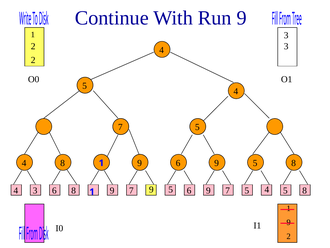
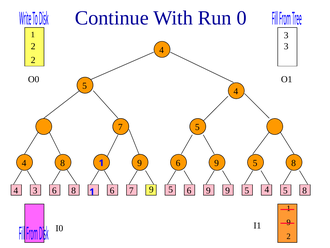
Run 9: 9 -> 0 (242, 18)
8 9: 9 -> 6 (112, 190)
6 9 7: 7 -> 9 (228, 190)
